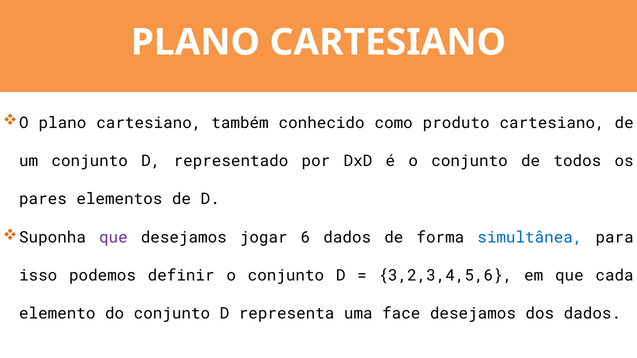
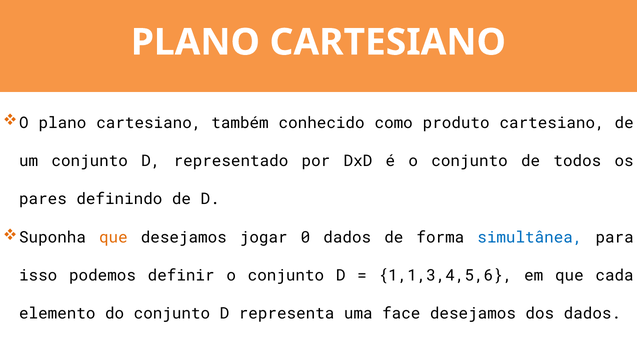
elementos: elementos -> definindo (119, 199)
que colour: purple -> orange (113, 238)
6: 6 -> 0 (306, 238)
3,2,3,4,5,6: 3,2,3,4,5,6 -> 1,1,3,4,5,6 (445, 276)
